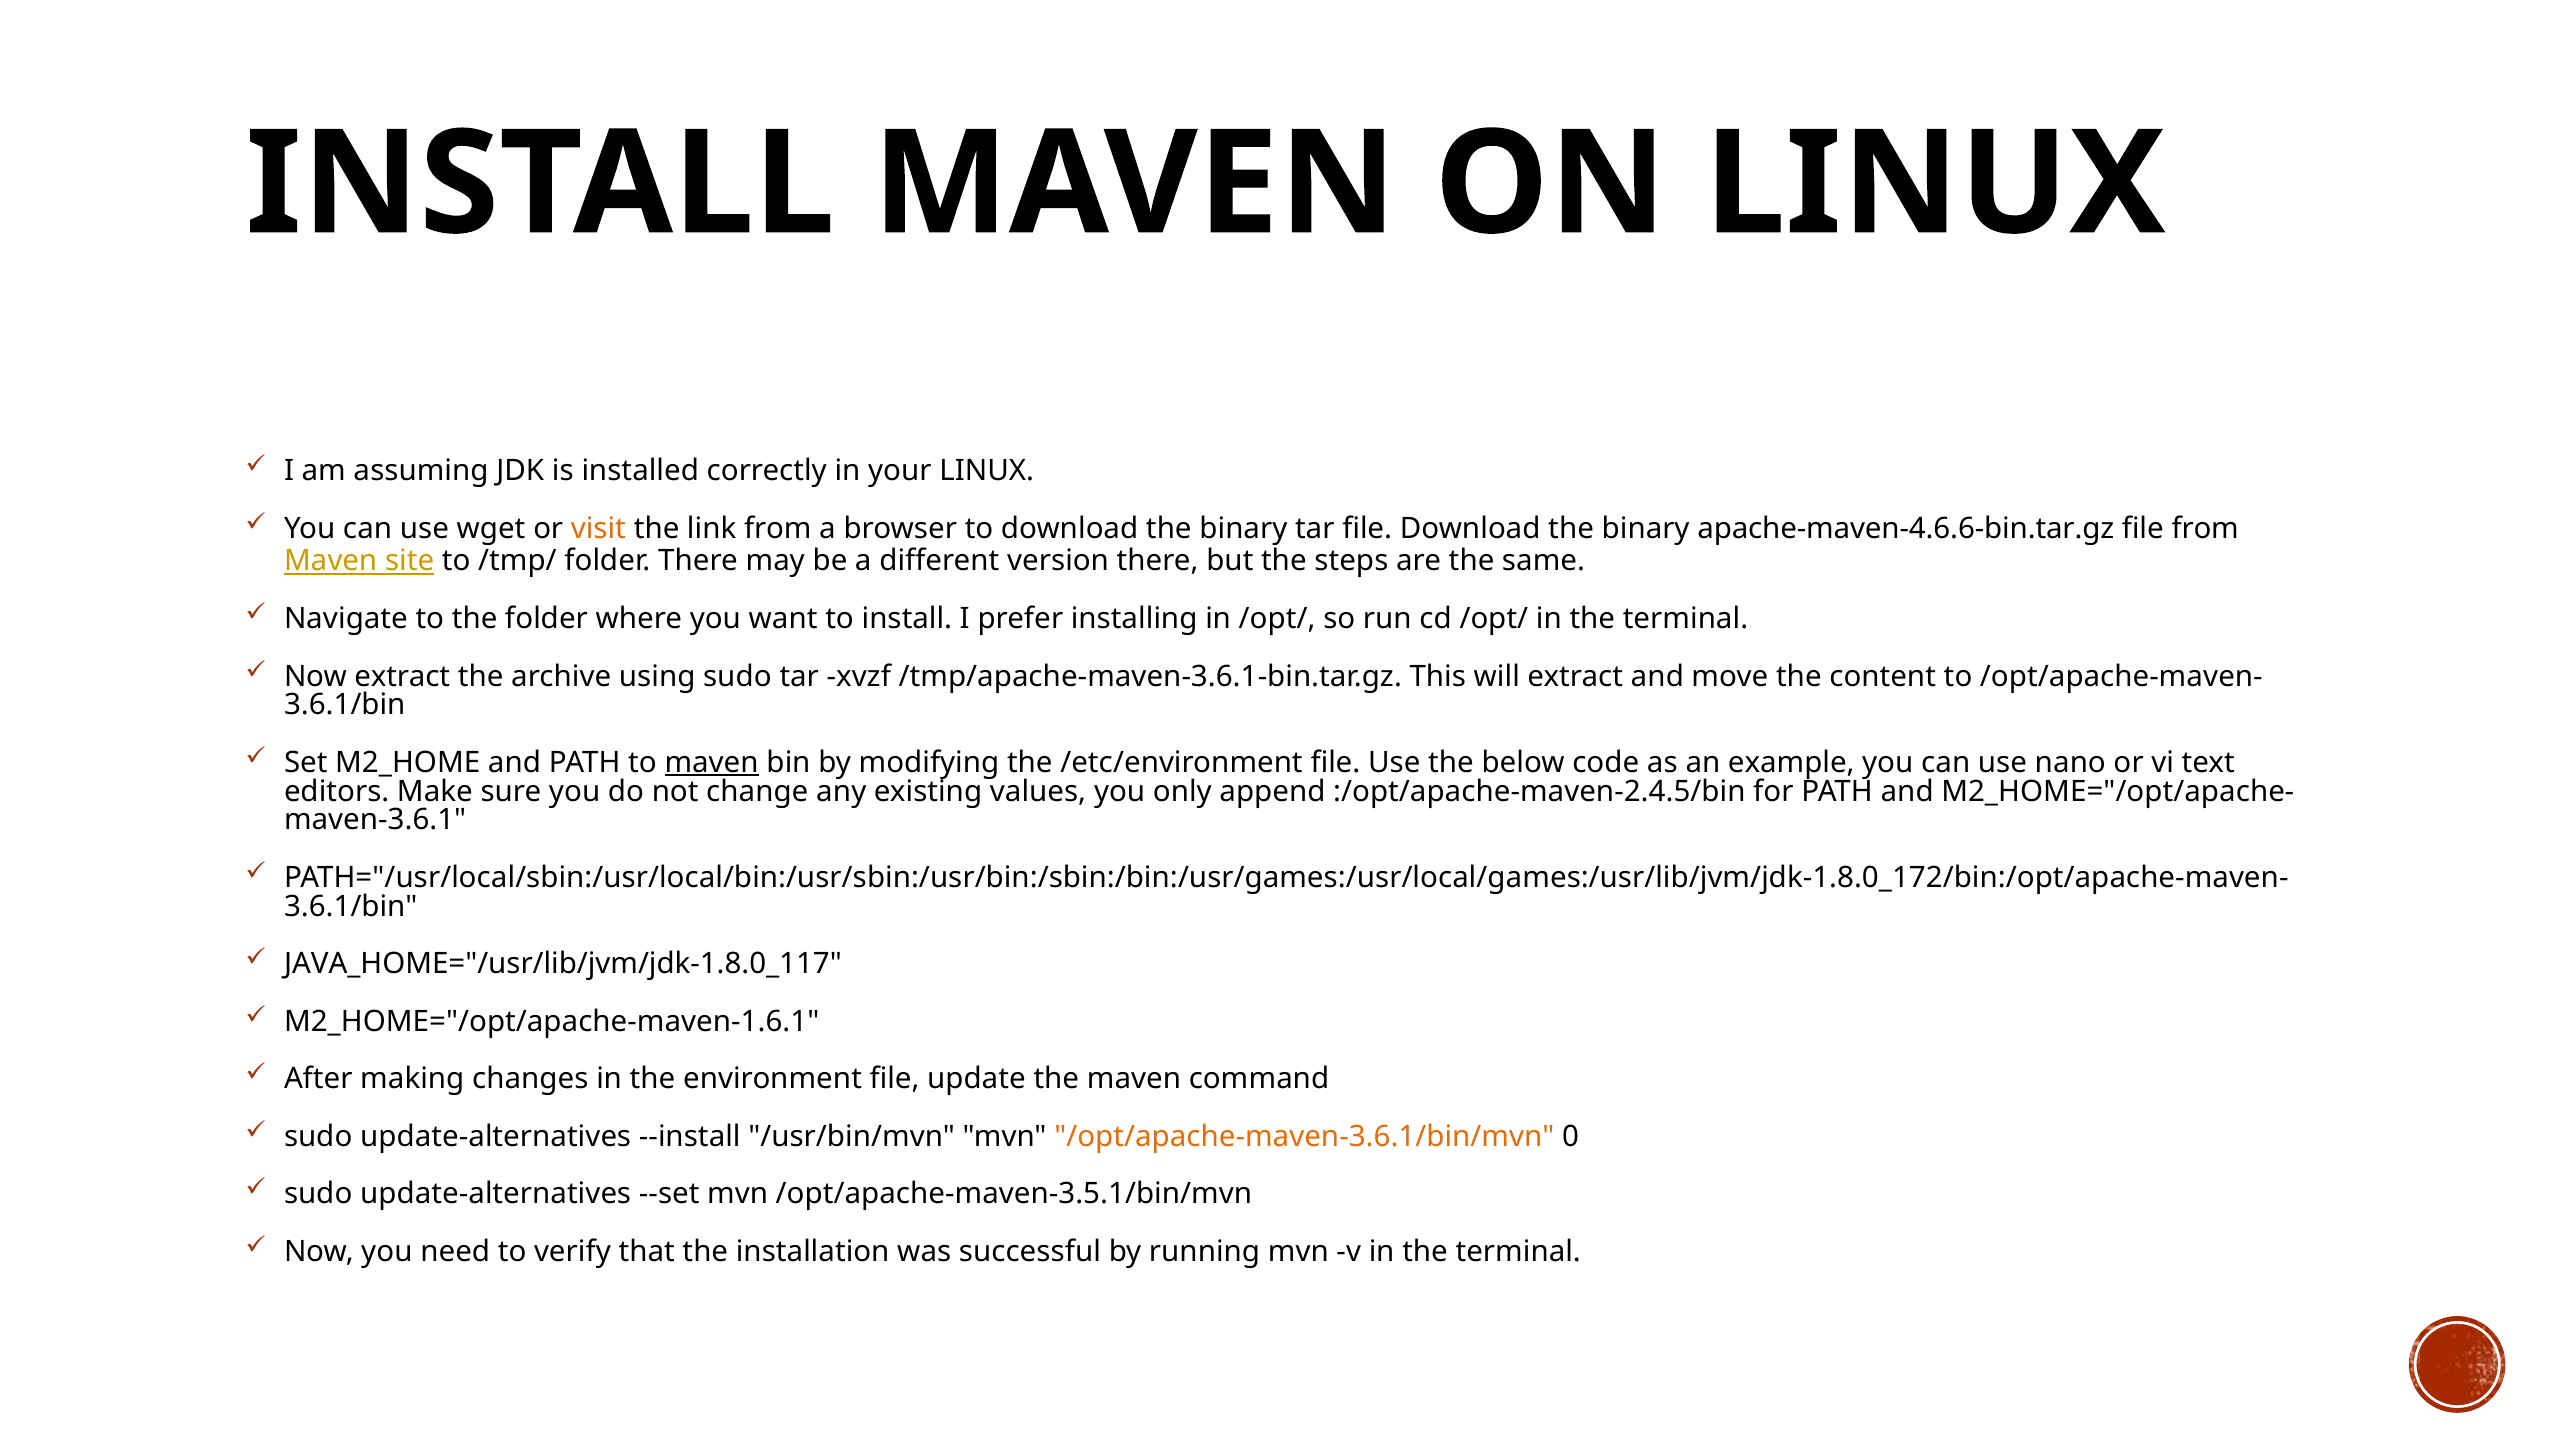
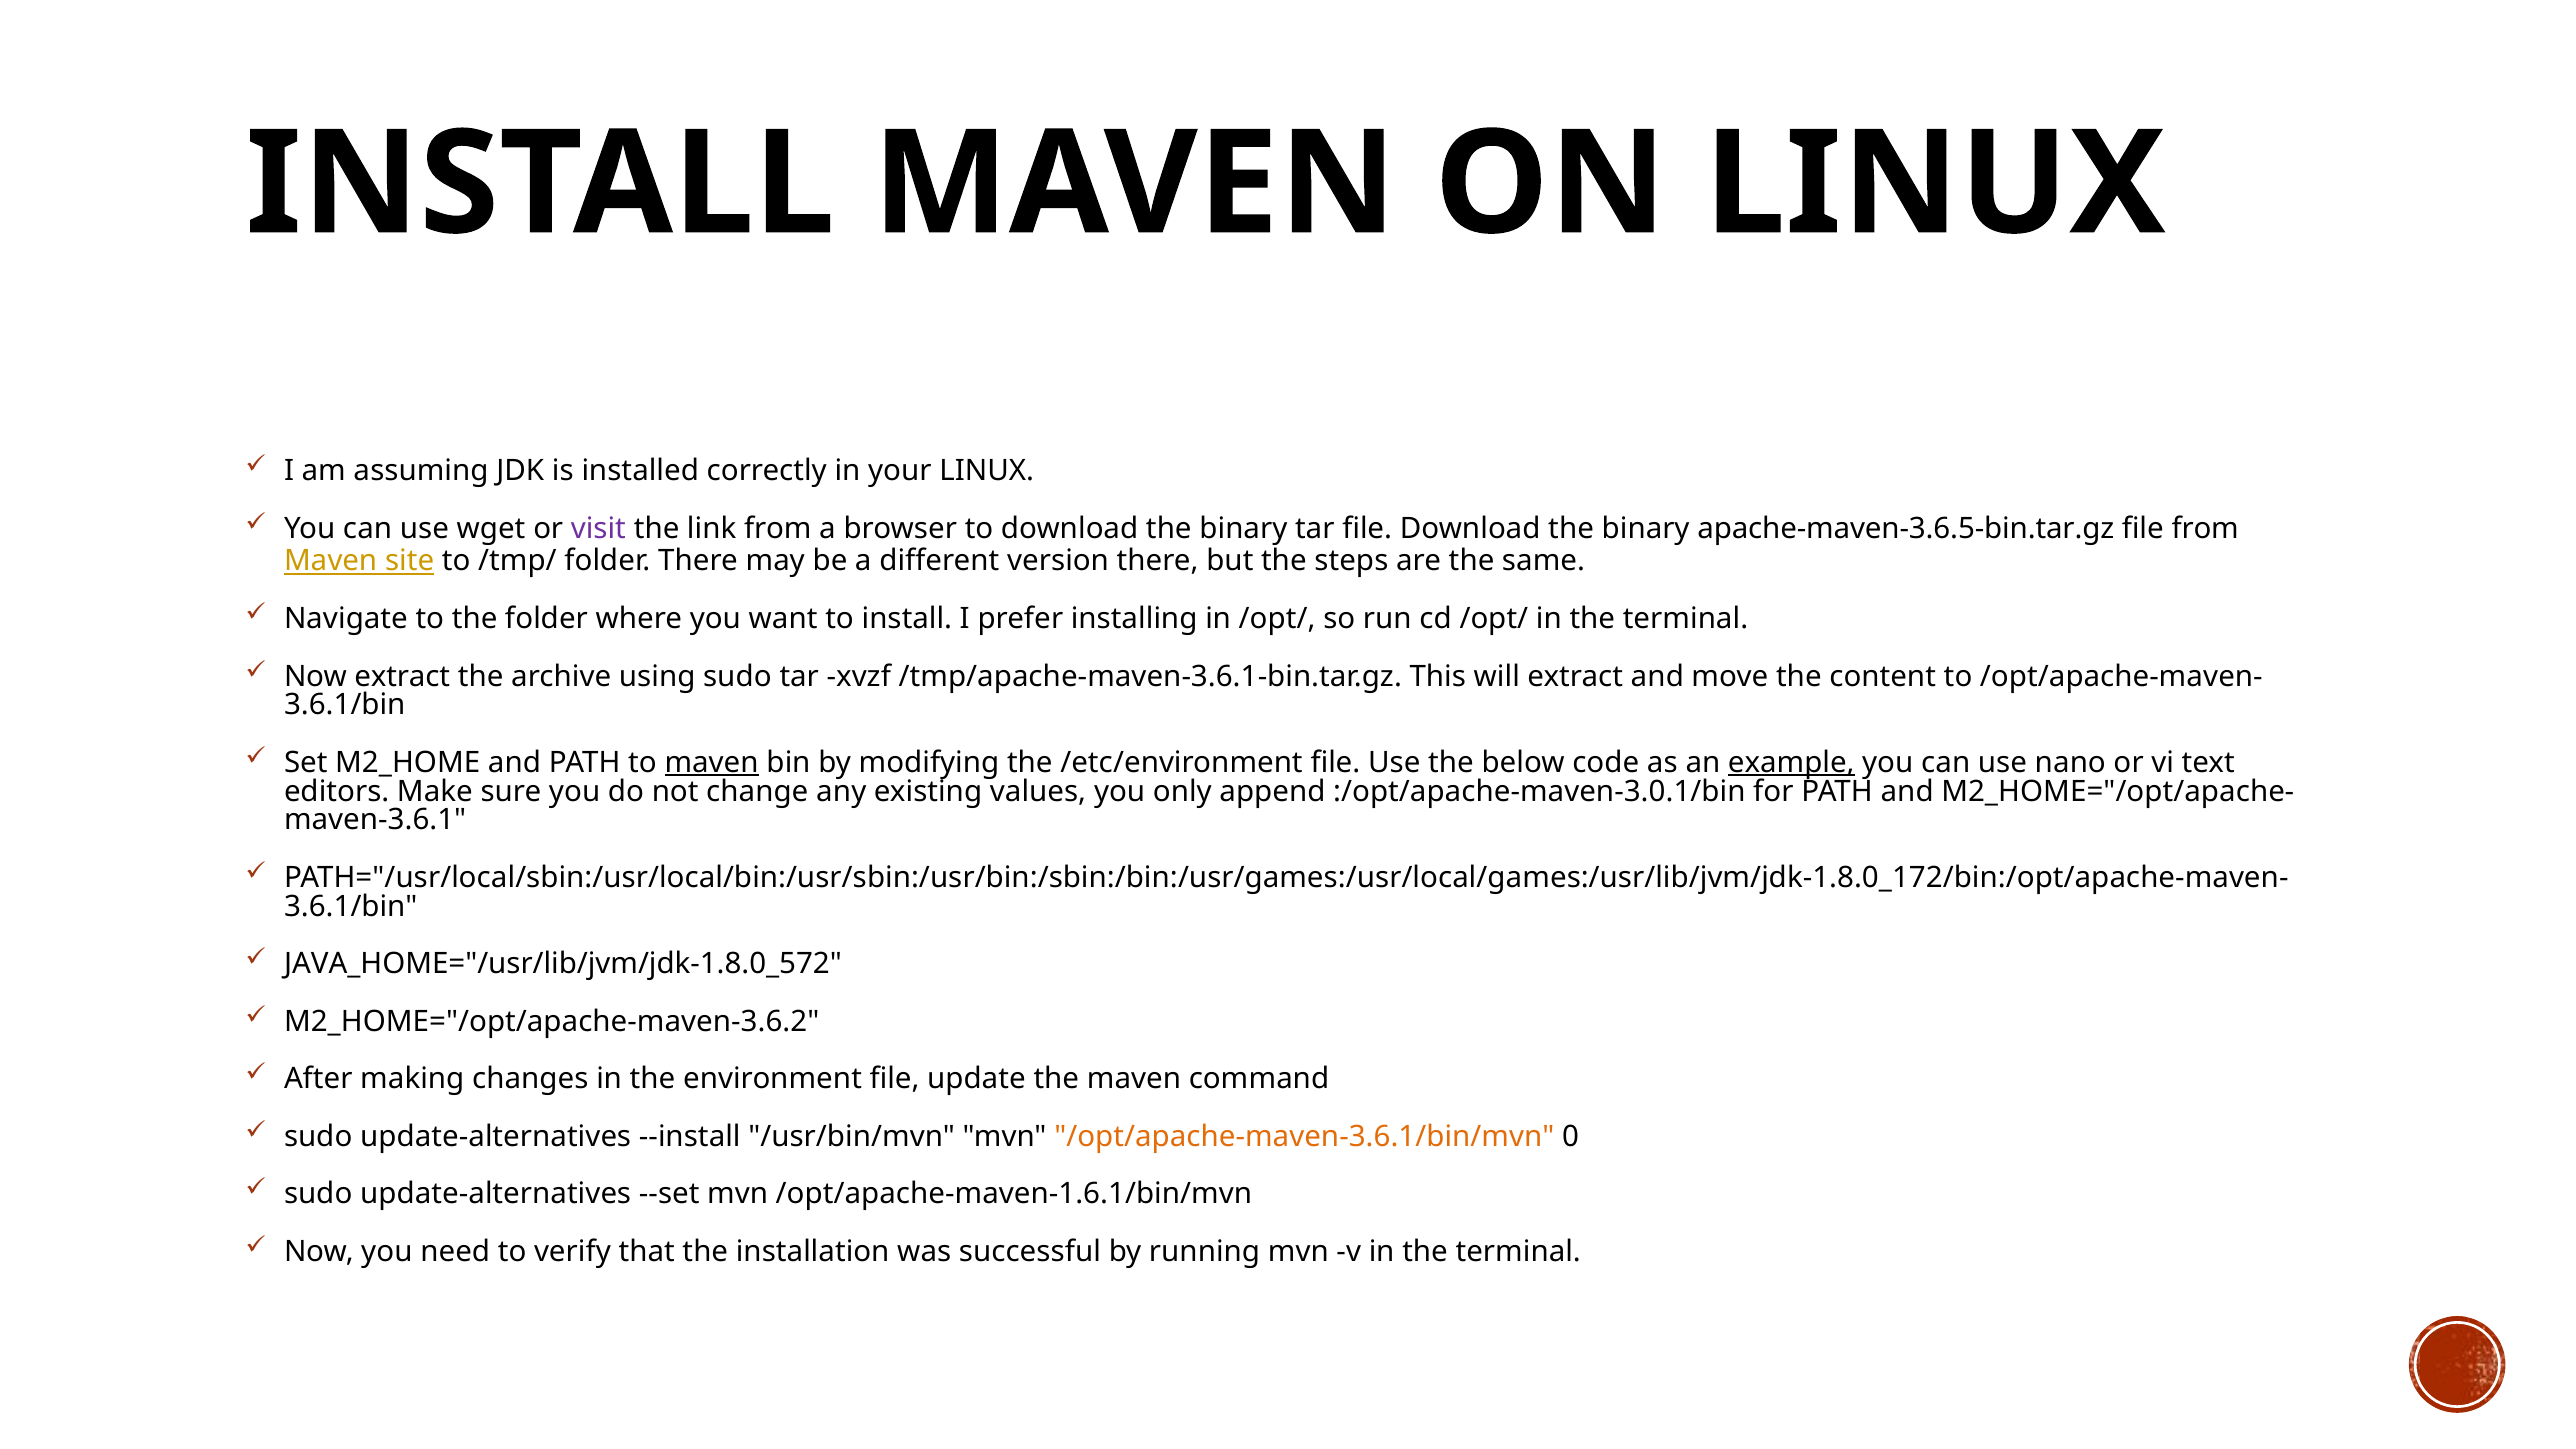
visit colour: orange -> purple (598, 529)
apache-maven-4.6.6-bin.tar.gz: apache-maven-4.6.6-bin.tar.gz -> apache-maven-3.6.5-bin.tar.gz (1906, 529)
example underline: none -> present (1791, 763)
:/opt/apache-maven-2.4.5/bin: :/opt/apache-maven-2.4.5/bin -> :/opt/apache-maven-3.0.1/bin (1539, 791)
JAVA_HOME="/usr/lib/jvm/jdk-1.8.0_117: JAVA_HOME="/usr/lib/jvm/jdk-1.8.0_117 -> JAVA_HOME="/usr/lib/jvm/jdk-1.8.0_572 (563, 964)
M2_HOME="/opt/apache-maven-1.6.1: M2_HOME="/opt/apache-maven-1.6.1 -> M2_HOME="/opt/apache-maven-3.6.2 (552, 1021)
/opt/apache-maven-3.5.1/bin/mvn: /opt/apache-maven-3.5.1/bin/mvn -> /opt/apache-maven-1.6.1/bin/mvn (1014, 1194)
